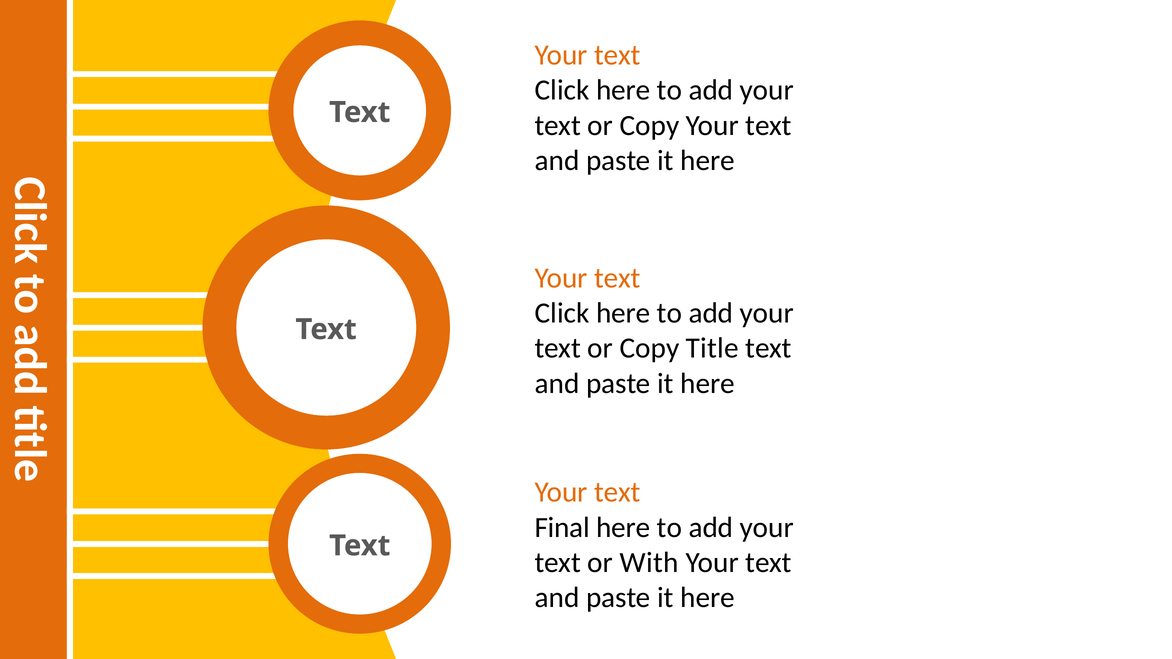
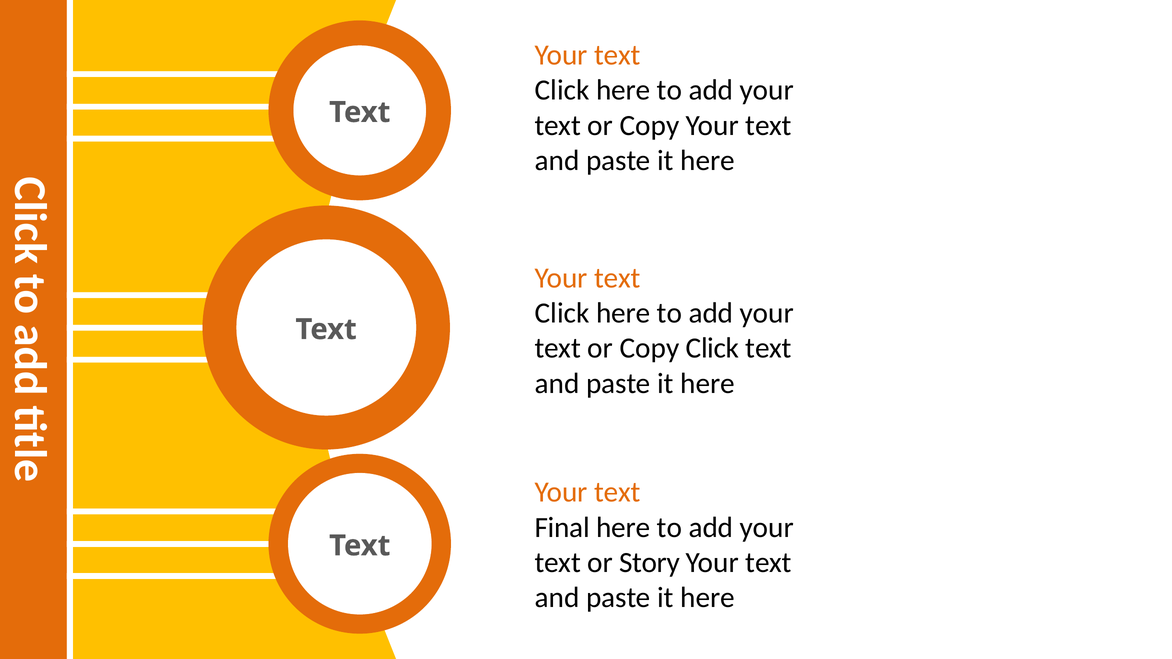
Copy Title: Title -> Click (712, 348)
With: With -> Story (650, 563)
